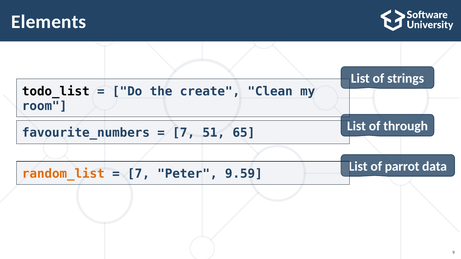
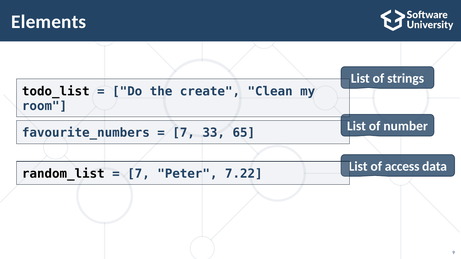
through: through -> number (406, 126)
51: 51 -> 33 (214, 133)
parrot: parrot -> access (402, 167)
random_list colour: orange -> black (63, 174)
9.59: 9.59 -> 7.22 (244, 174)
